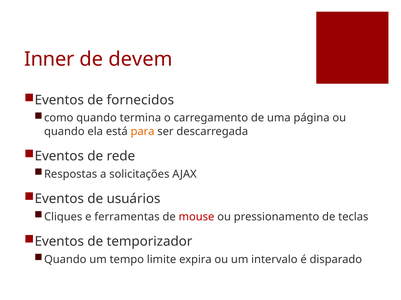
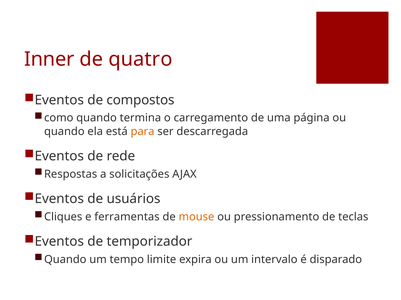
devem: devem -> quatro (140, 59)
fornecidos: fornecidos -> compostos (140, 100)
mouse colour: red -> orange (196, 217)
